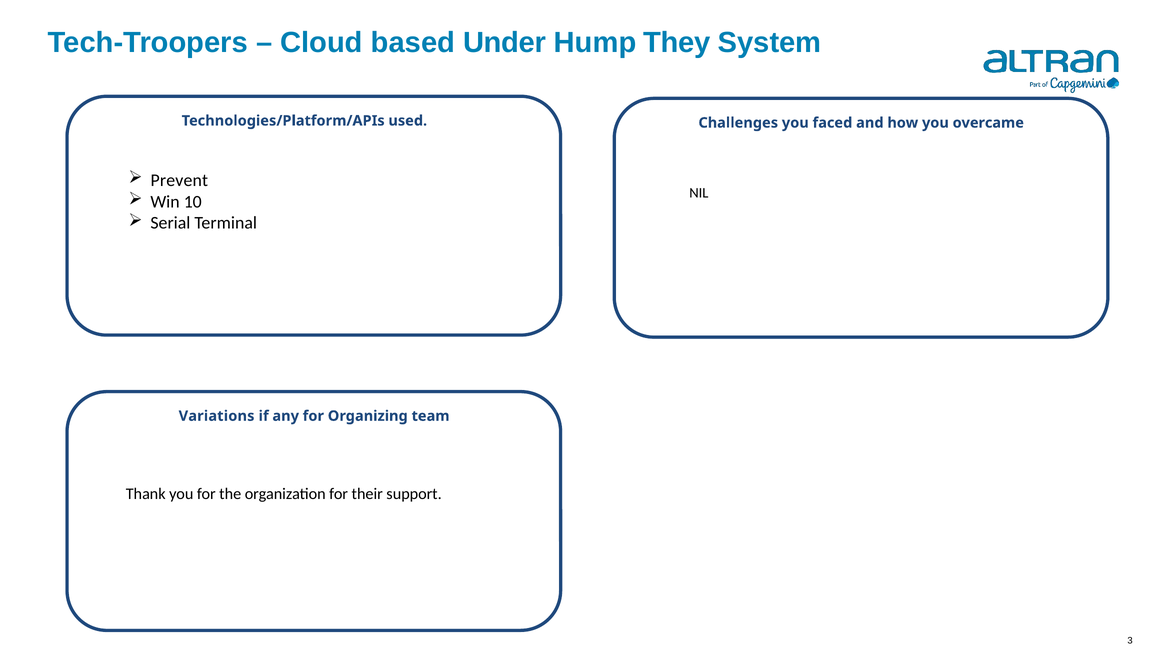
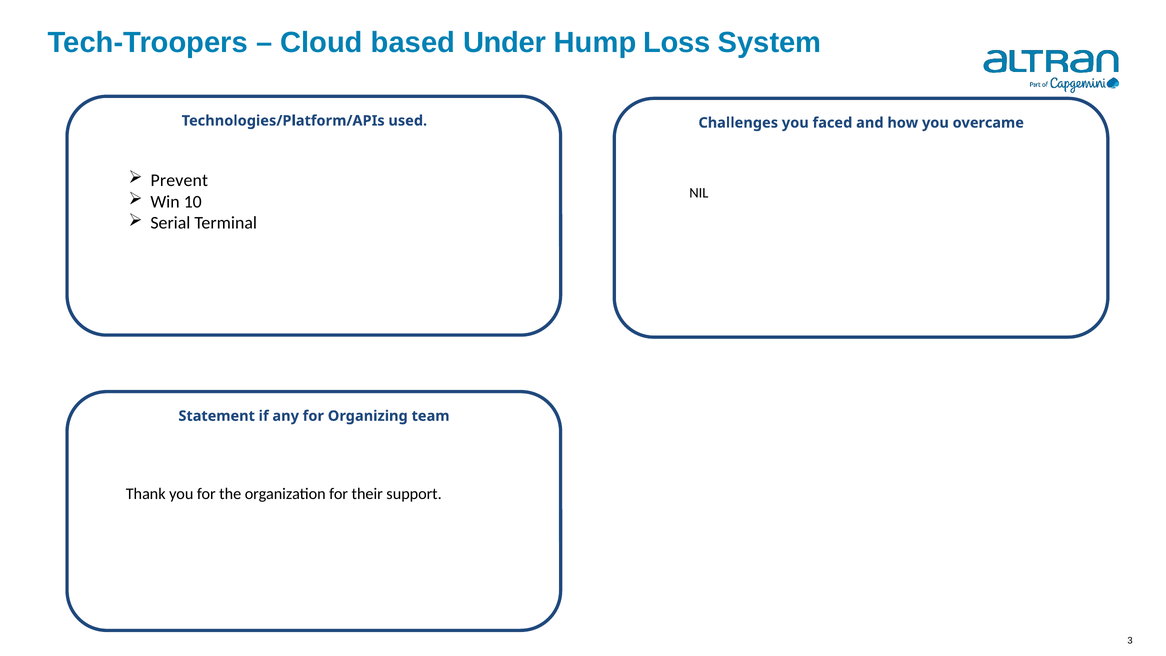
They: They -> Loss (677, 43)
Variations: Variations -> Statement (217, 416)
